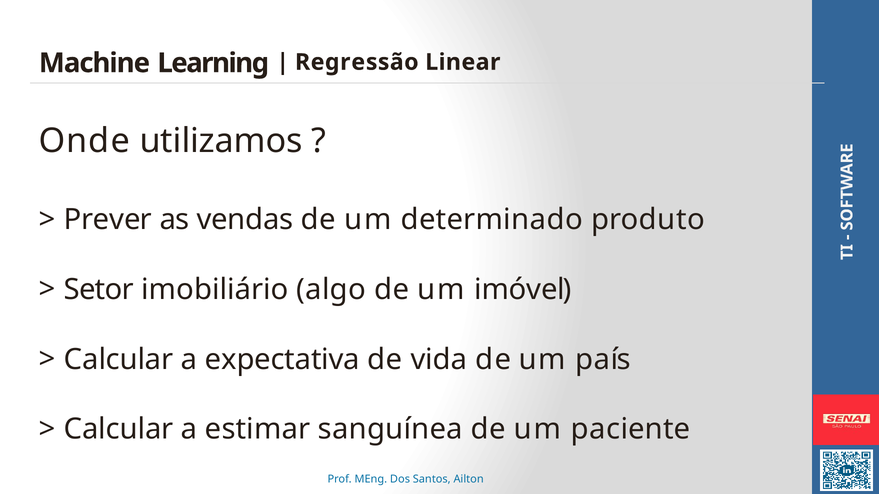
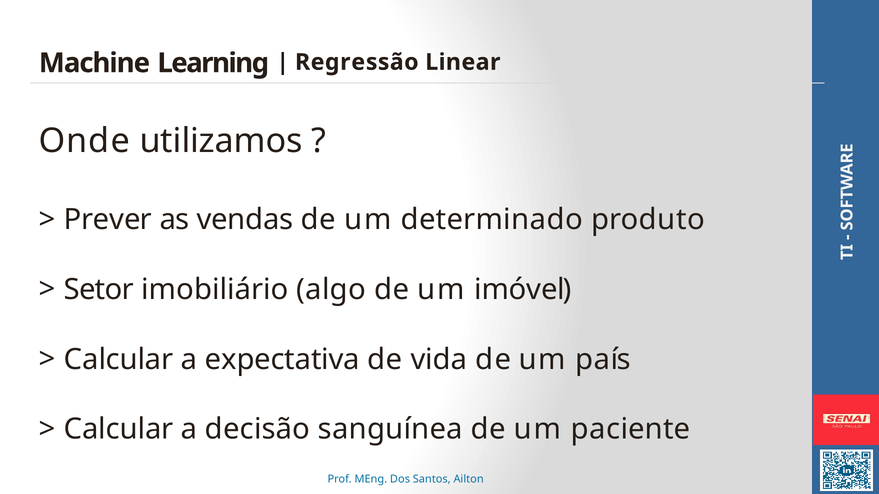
estimar: estimar -> decisão (258, 430)
